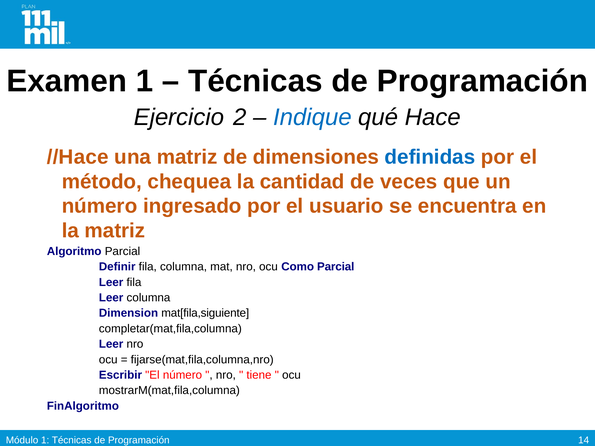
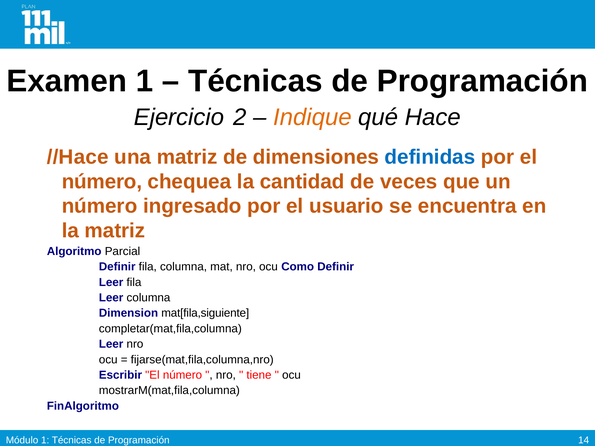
Indique colour: blue -> orange (312, 117)
método: método -> número (102, 182)
Como Parcial: Parcial -> Definir (336, 267)
